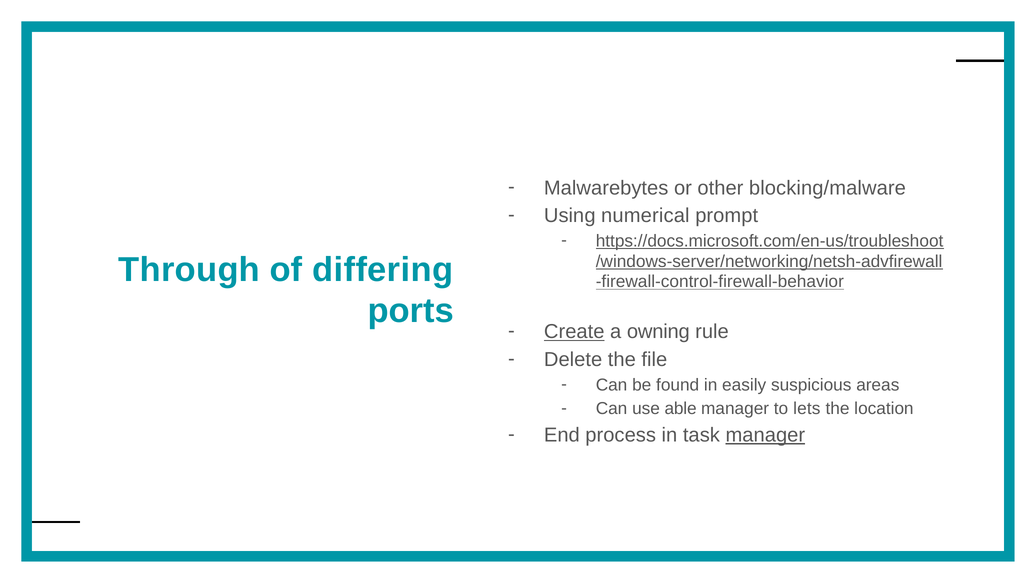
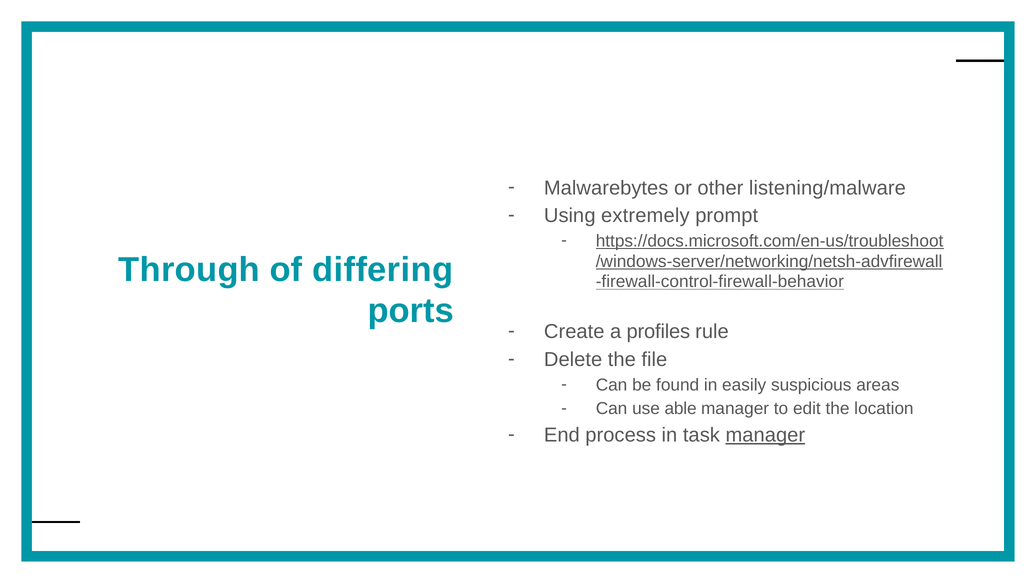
blocking/malware: blocking/malware -> listening/malware (827, 188)
numerical: numerical -> extremely (645, 216)
Create underline: present -> none (574, 332)
owning: owning -> profiles (658, 332)
lets: lets -> edit (807, 409)
